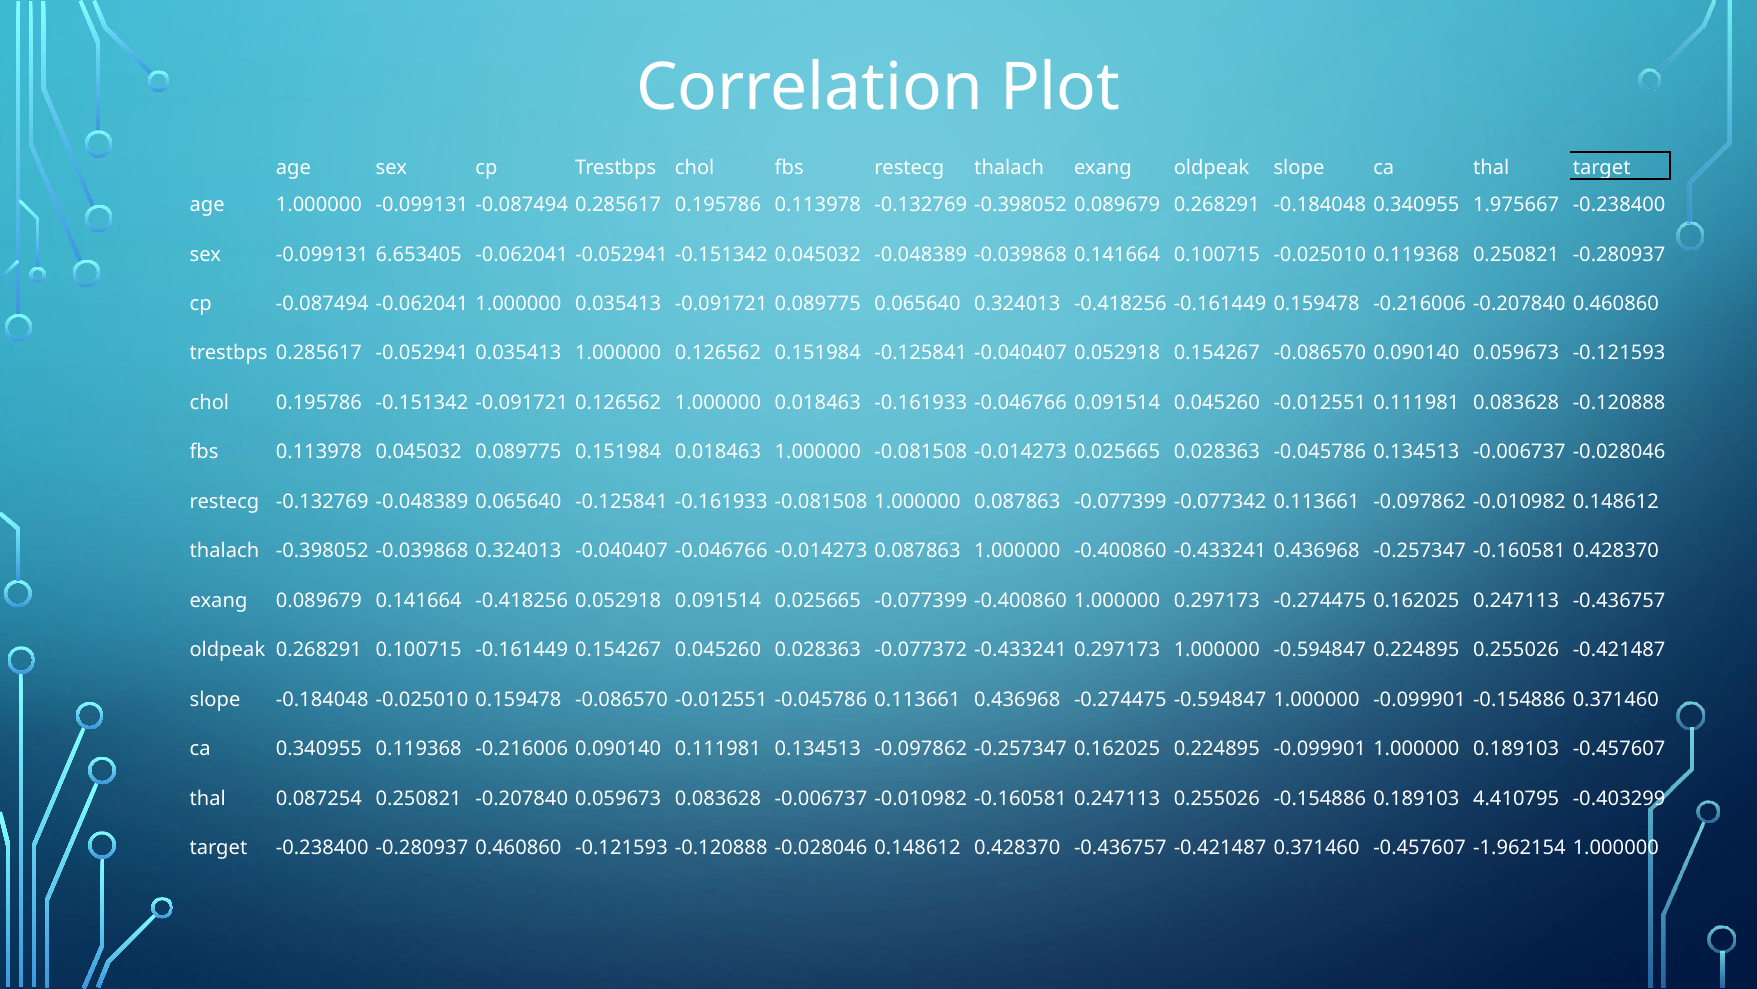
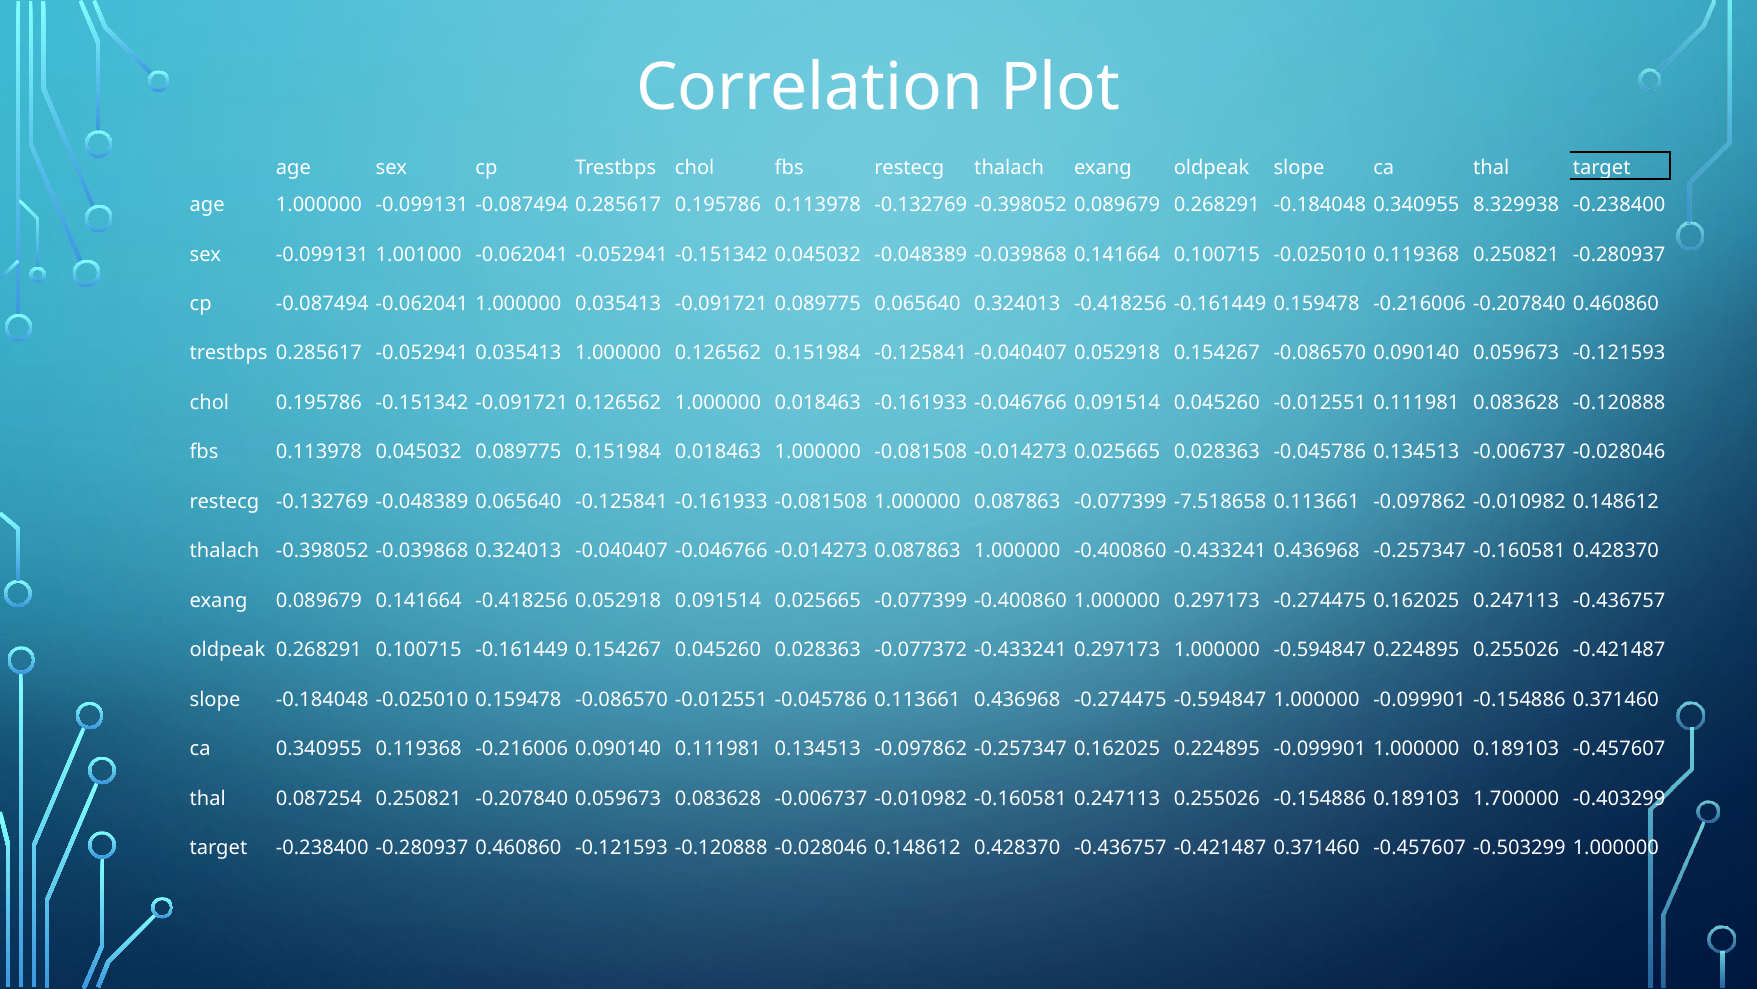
1.975667: 1.975667 -> 8.329938 (1516, 205)
6.653405: 6.653405 -> 1.001000 (419, 254)
-0.077342: -0.077342 -> -7.518658 (1220, 501)
4.410795: 4.410795 -> 1.700000 (1516, 798)
-1.962154: -1.962154 -> -0.503299 (1519, 848)
